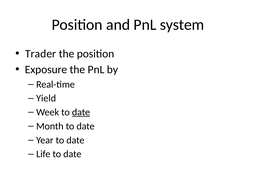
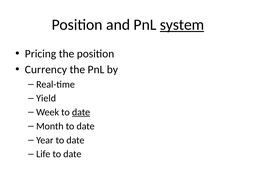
system underline: none -> present (182, 25)
Trader: Trader -> Pricing (41, 54)
Exposure: Exposure -> Currency (46, 70)
